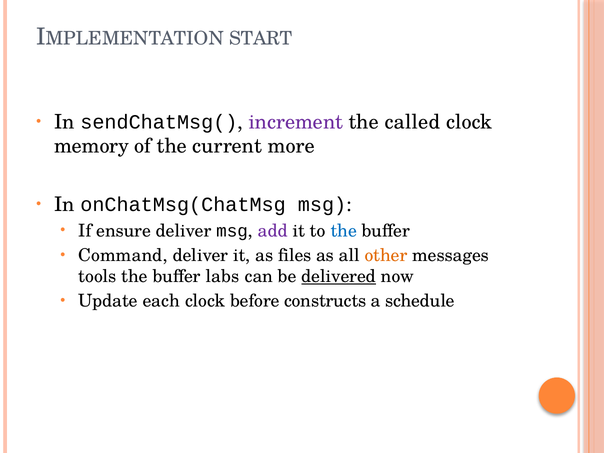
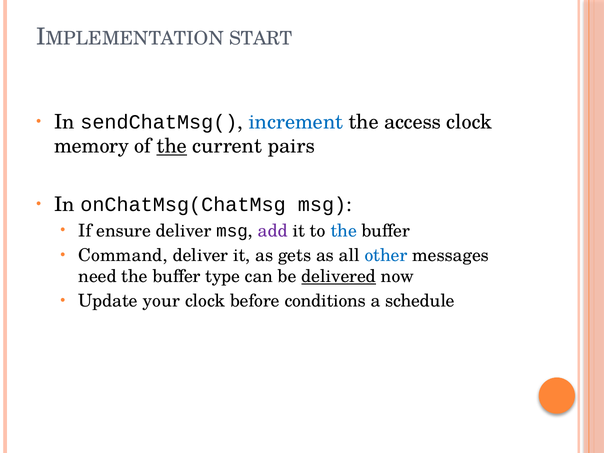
increment colour: purple -> blue (296, 122)
called: called -> access (413, 122)
the underline: none -> present (172, 146)
more: more -> pairs (291, 146)
files: files -> gets (295, 255)
other colour: orange -> blue (386, 255)
tools: tools -> need (98, 277)
labs: labs -> type (223, 277)
each: each -> your (161, 301)
constructs: constructs -> conditions (325, 301)
